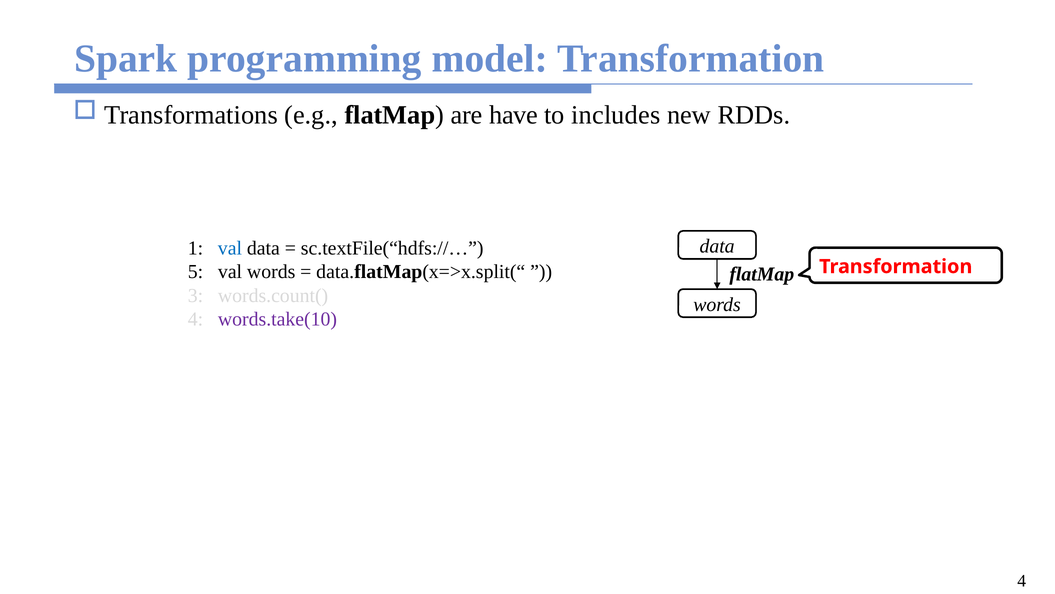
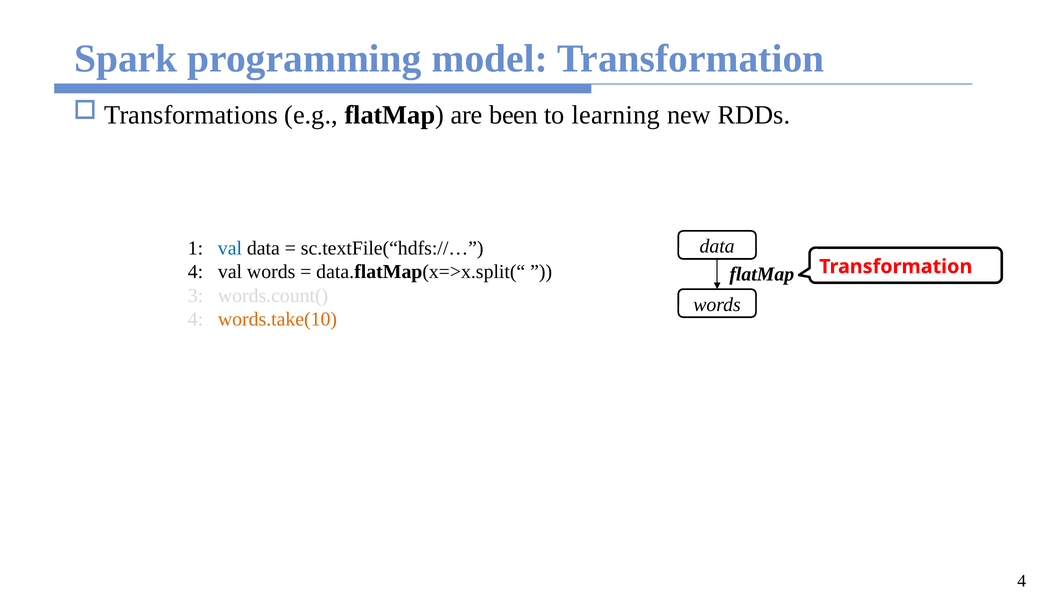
have: have -> been (514, 115)
includes: includes -> learning (616, 115)
5: 5 -> 4 (195, 272)
words.take(10 colour: purple -> orange (277, 319)
